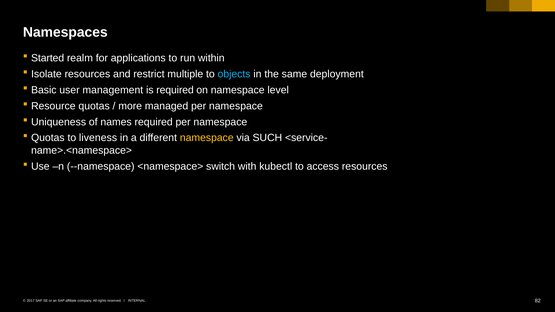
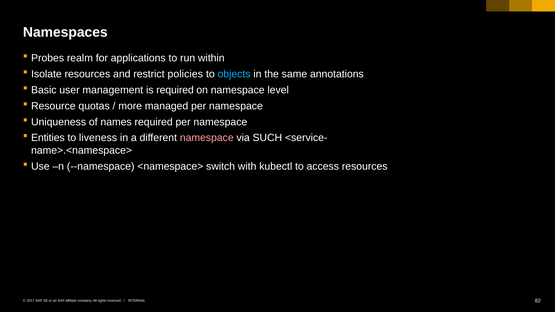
Started: Started -> Probes (48, 58)
multiple: multiple -> policies (185, 74)
deployment: deployment -> annotations (337, 74)
Quotas: Quotas -> Entities (48, 138)
namespace colour: yellow -> pink (207, 138)
